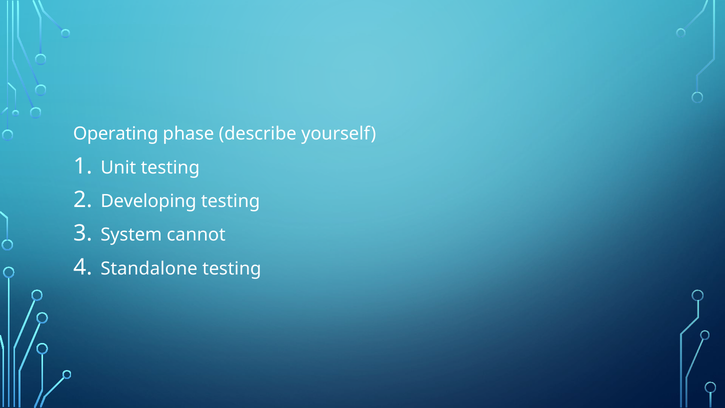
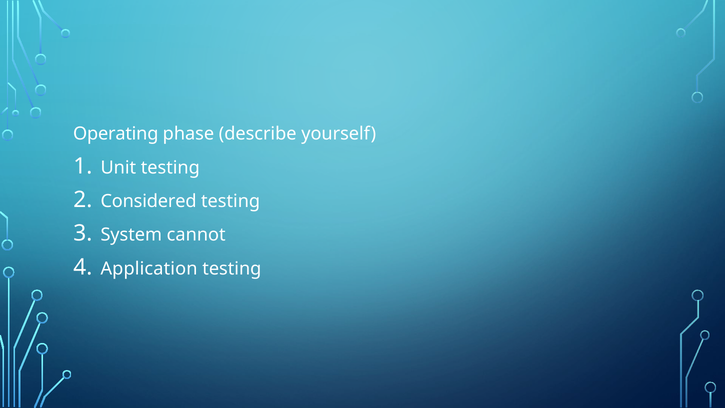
Developing: Developing -> Considered (149, 201)
Standalone: Standalone -> Application (149, 268)
